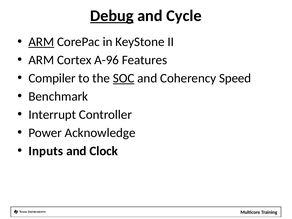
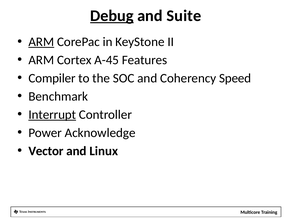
Cycle: Cycle -> Suite (184, 16)
A-96: A-96 -> A-45 (107, 60)
SOC underline: present -> none (124, 78)
Interrupt underline: none -> present (52, 115)
Inputs: Inputs -> Vector (46, 151)
Clock: Clock -> Linux (104, 151)
